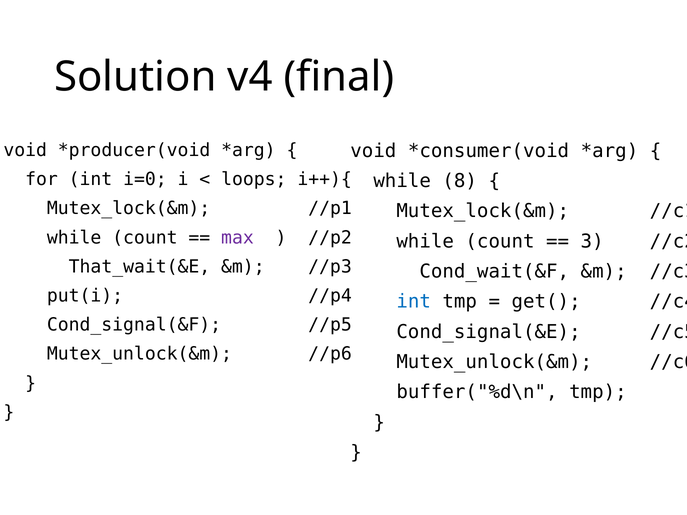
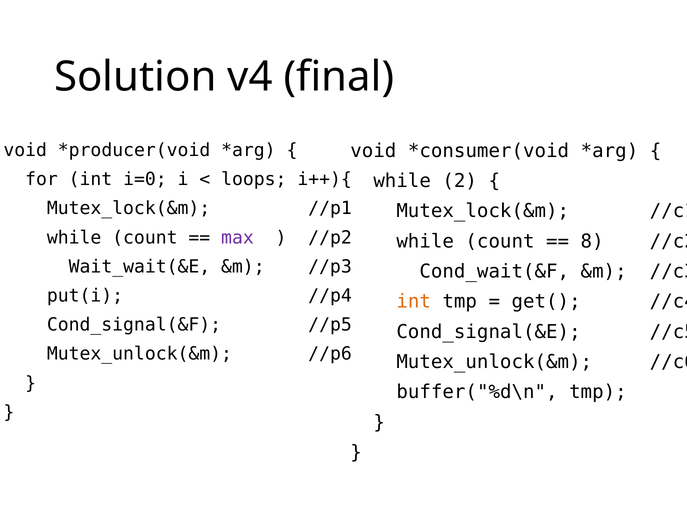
8: 8 -> 2 (460, 181)
3: 3 -> 8 (592, 241)
That_wait(&E: That_wait(&E -> Wait_wait(&E (139, 267)
int colour: blue -> orange (414, 302)
